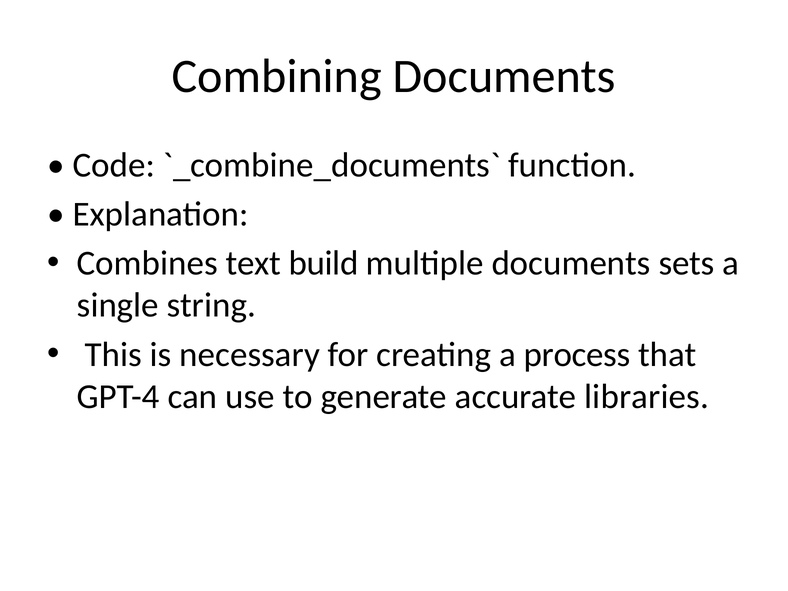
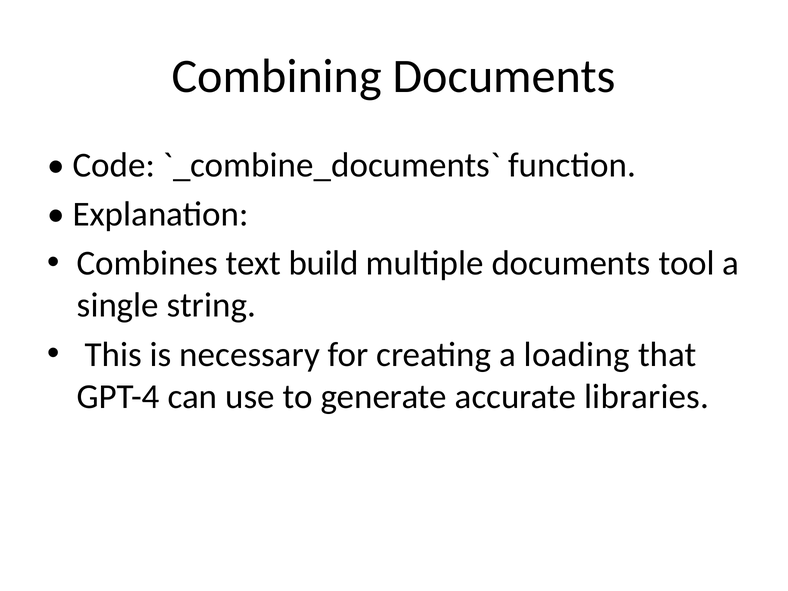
sets: sets -> tool (687, 263)
process: process -> loading (577, 354)
